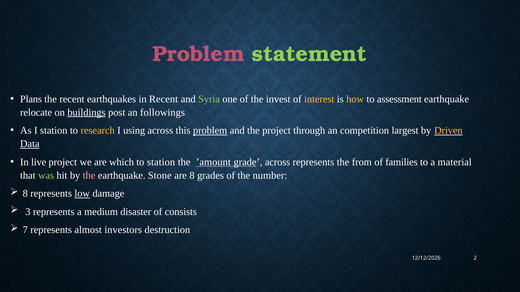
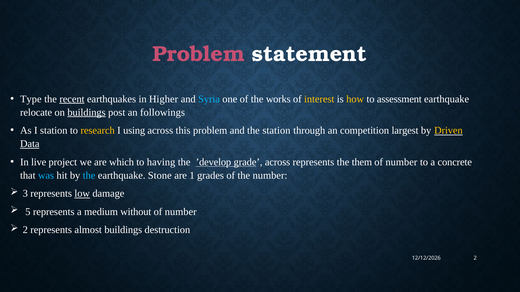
statement colour: light green -> white (309, 54)
Plans: Plans -> Type (31, 99)
recent underline: none -> present (72, 99)
in Recent: Recent -> Higher (164, 99)
Syria colour: light green -> light blue (209, 99)
invest: invest -> works (278, 99)
problem underline: present -> none (210, 131)
the project: project -> station (276, 131)
to station: station -> having (161, 162)
’amount: ’amount -> ’develop (213, 162)
from: from -> them (362, 162)
families: families -> number (401, 162)
material: material -> concrete (455, 162)
was colour: light green -> light blue (46, 176)
the colour: pink -> light blue (89, 176)
are 8: 8 -> 1 (192, 176)
8: 8 -> 3 (25, 194)
3: 3 -> 5 (28, 212)
disaster: disaster -> without (136, 212)
consists: consists -> number (181, 212)
7: 7 -> 2 (25, 230)
almost investors: investors -> buildings (123, 230)
